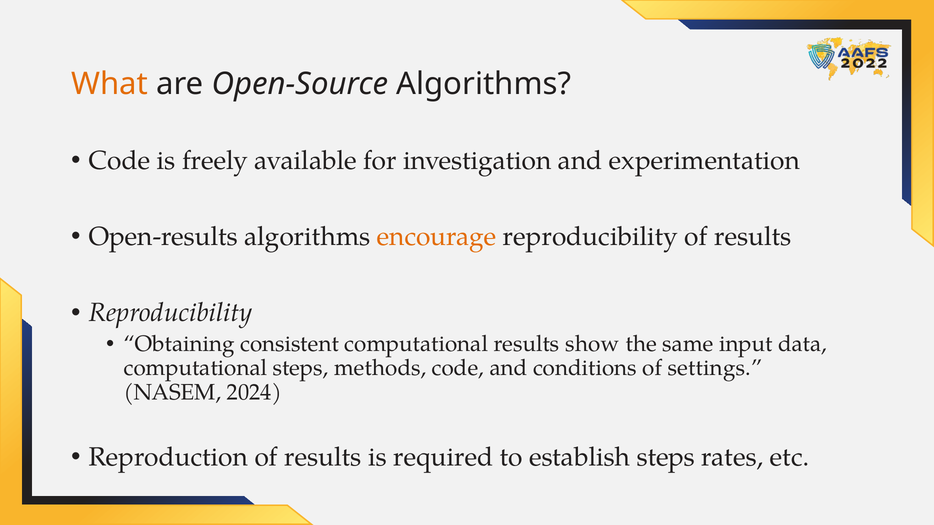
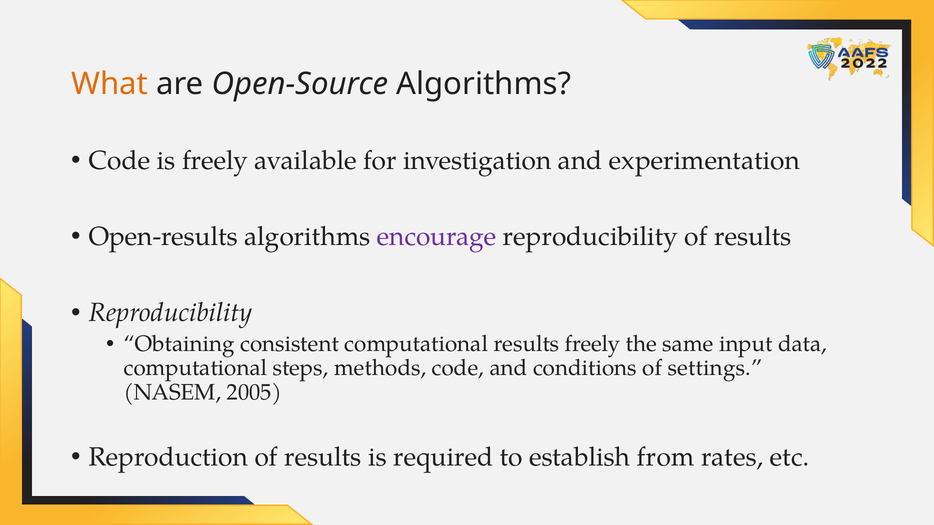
encourage colour: orange -> purple (437, 237)
results show: show -> freely (593, 344)
2024: 2024 -> 2005 (254, 393)
establish steps: steps -> from (666, 457)
